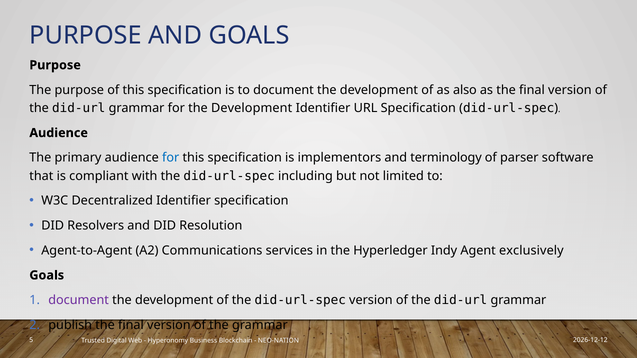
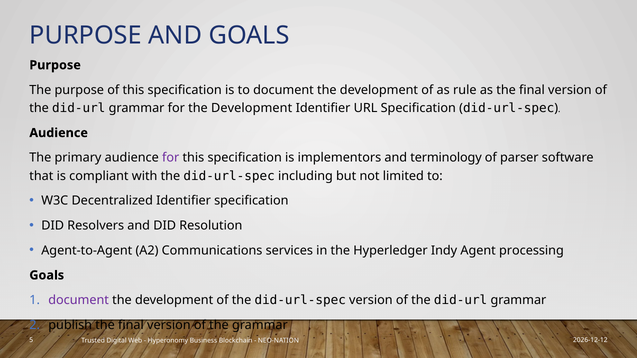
also: also -> rule (465, 90)
for colour: blue -> purple (171, 158)
exclusively: exclusively -> processing (531, 251)
